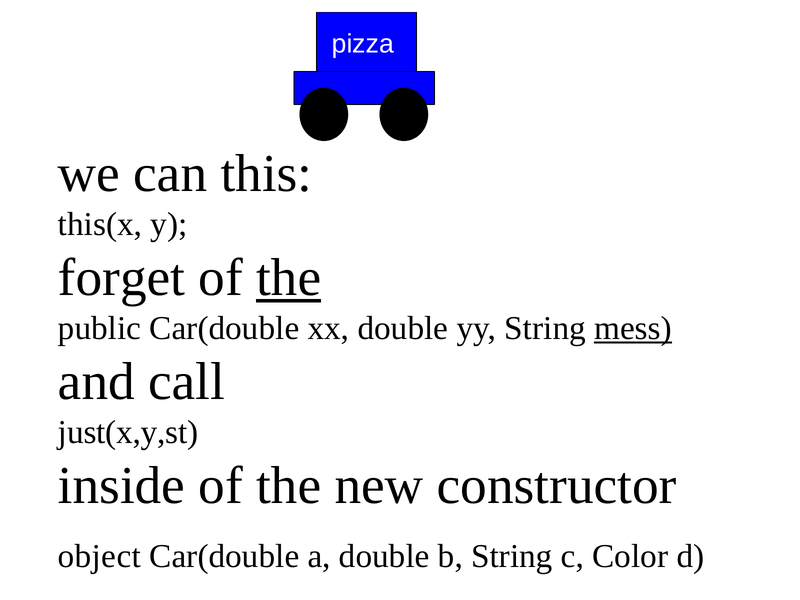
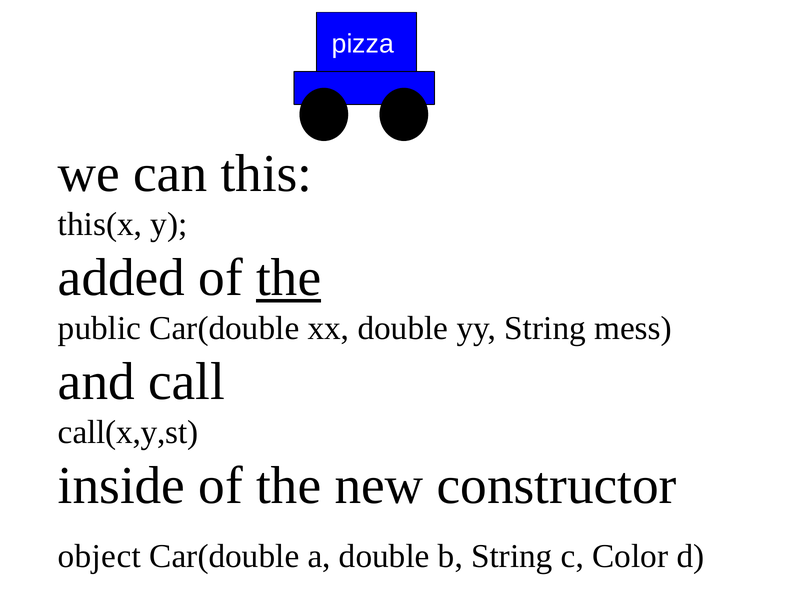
forget: forget -> added (122, 278)
mess underline: present -> none (633, 328)
just(x,y,st: just(x,y,st -> call(x,y,st (128, 432)
